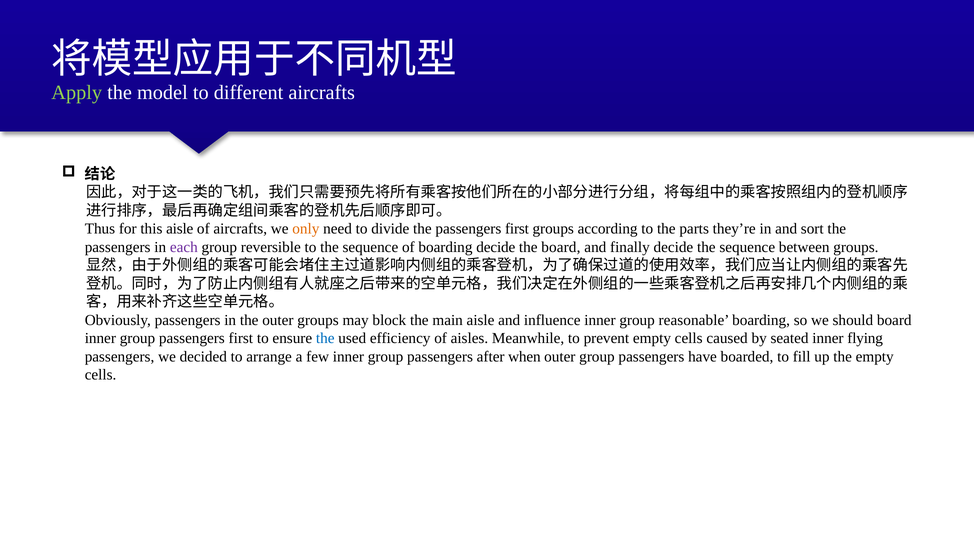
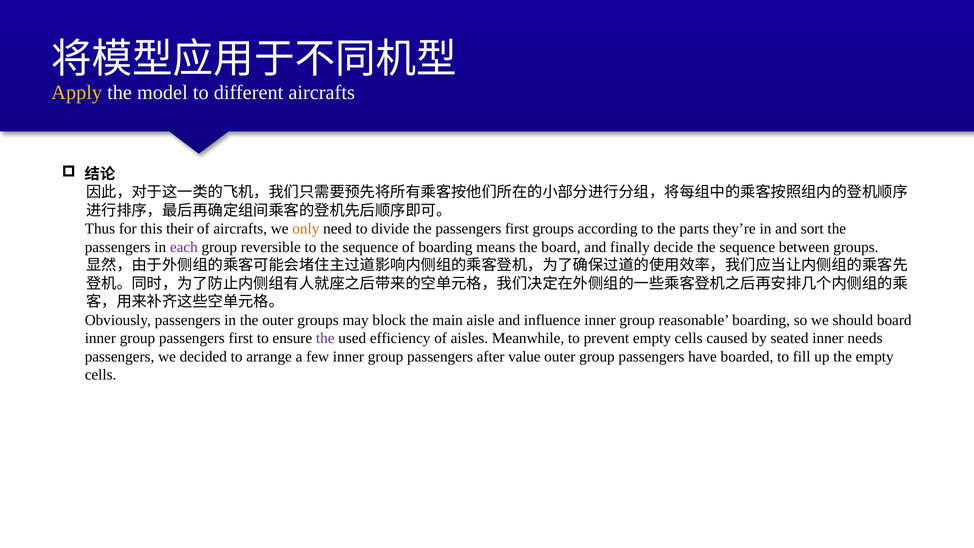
Apply colour: light green -> yellow (77, 92)
this aisle: aisle -> their (180, 229)
boarding decide: decide -> means (496, 247)
the colour: blue -> purple (325, 338)
flying: flying -> needs (865, 338)
when: when -> value (524, 357)
